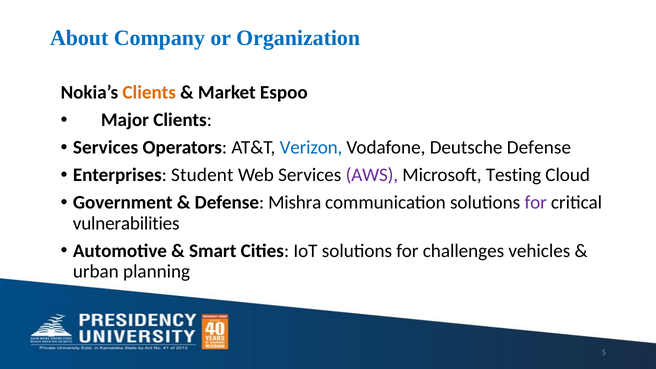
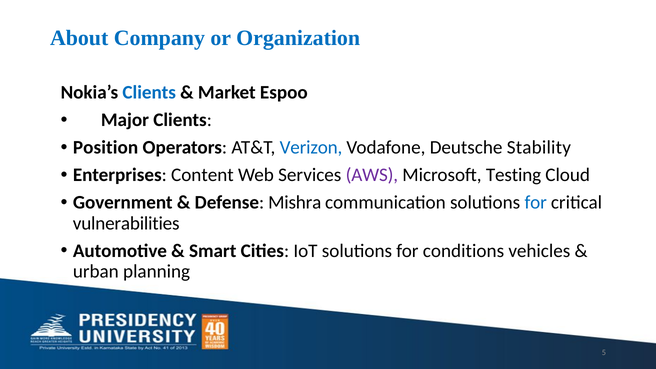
Clients colour: orange -> blue (149, 93)
Services: Services -> Position (106, 148)
Deutsche Defense: Defense -> Stability (539, 148)
Student: Student -> Content (202, 175)
for colour: purple -> blue (536, 203)
challenges: challenges -> conditions (463, 251)
